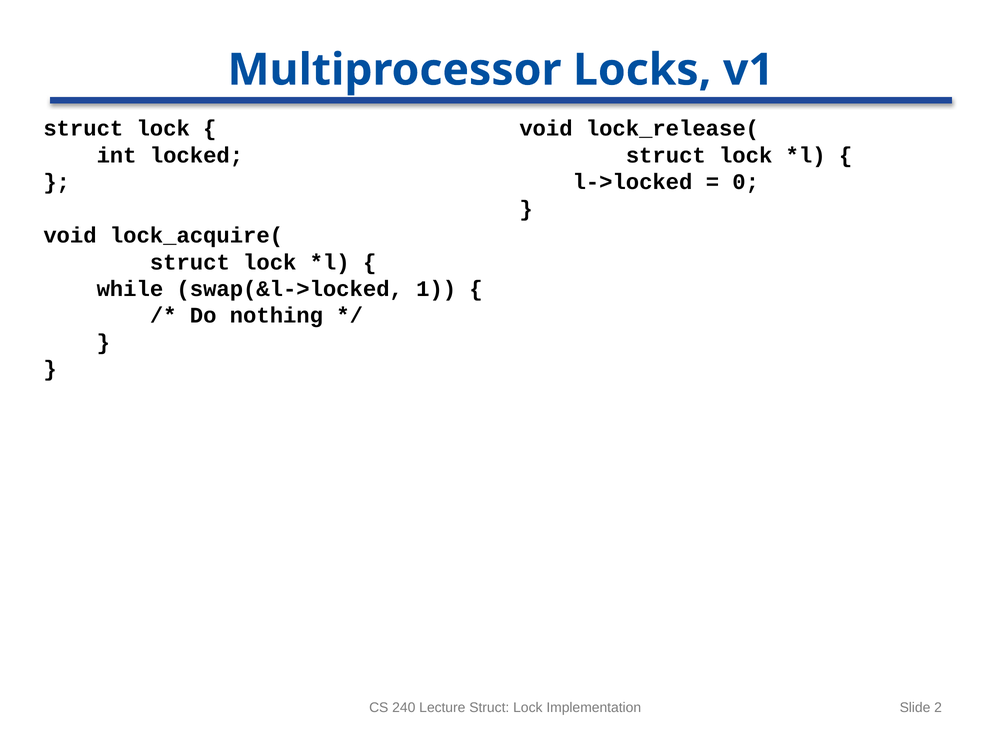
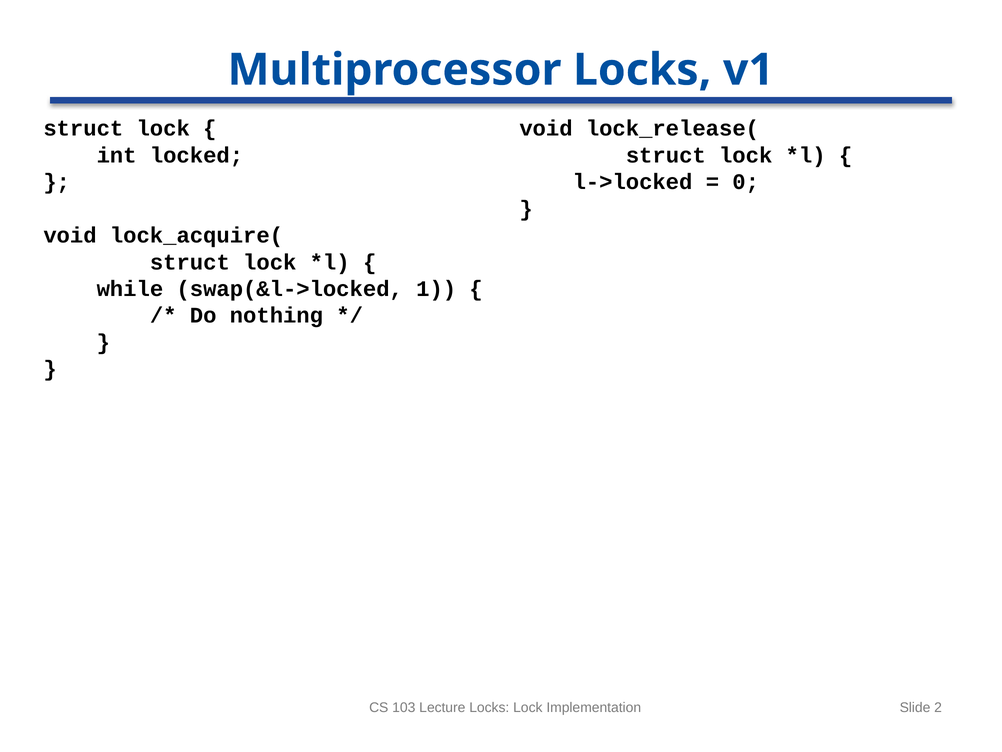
240: 240 -> 103 (404, 707)
Lecture Struct: Struct -> Locks (489, 707)
